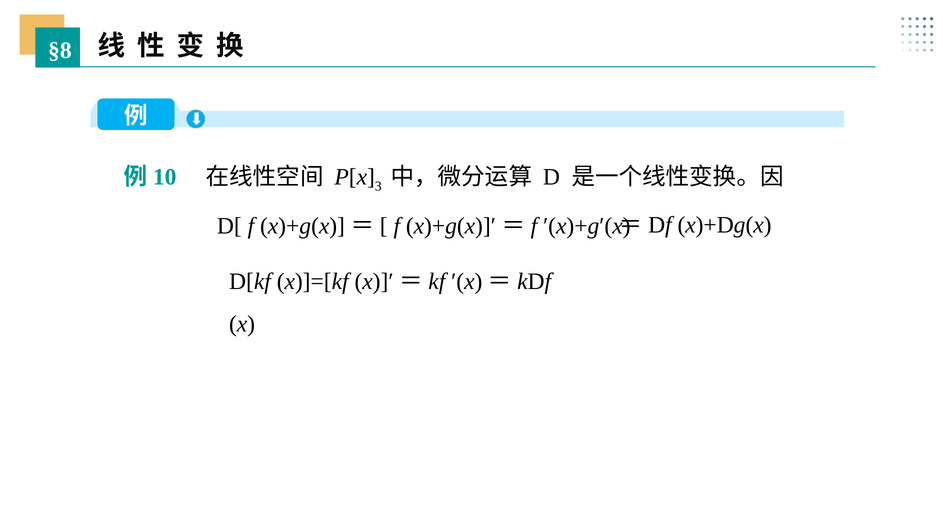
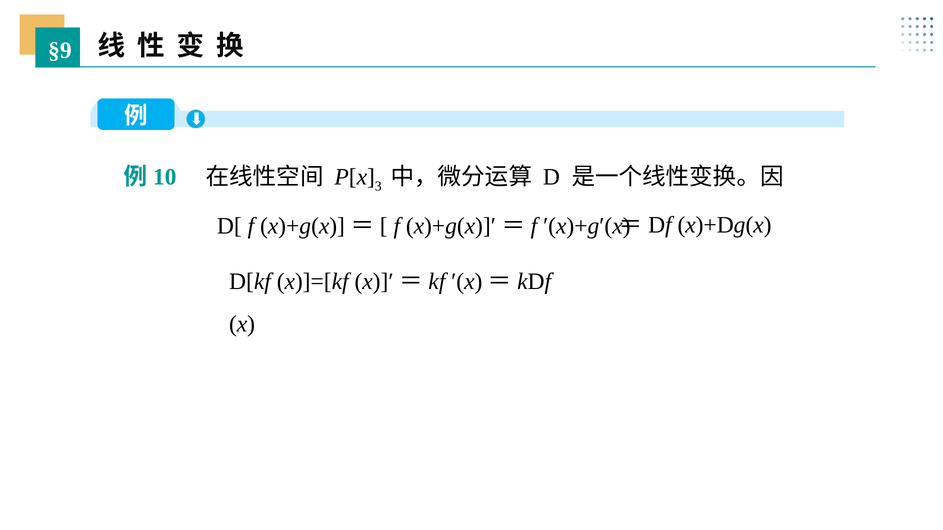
§8: §8 -> §9 (60, 51)
